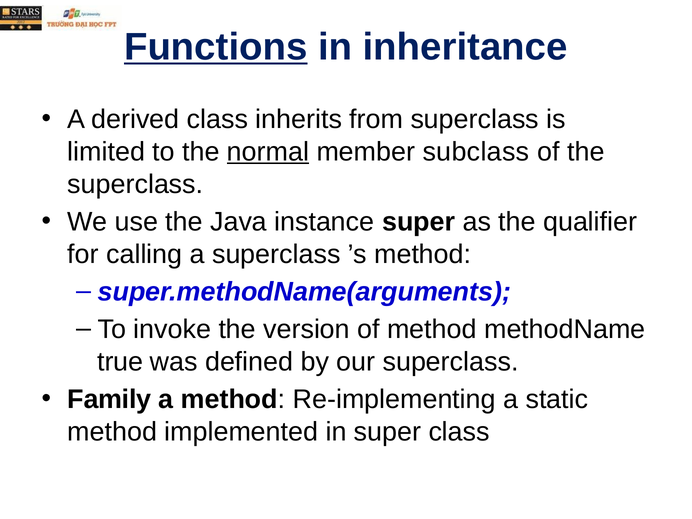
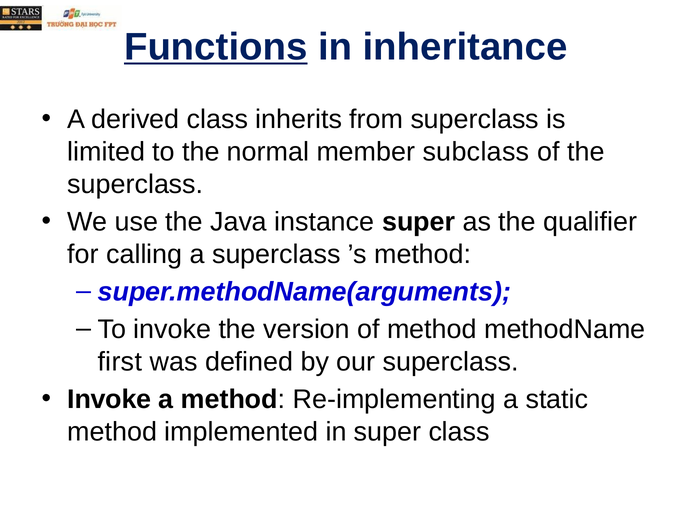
normal underline: present -> none (268, 152)
true: true -> first (120, 362)
Family: Family -> Invoke (109, 400)
